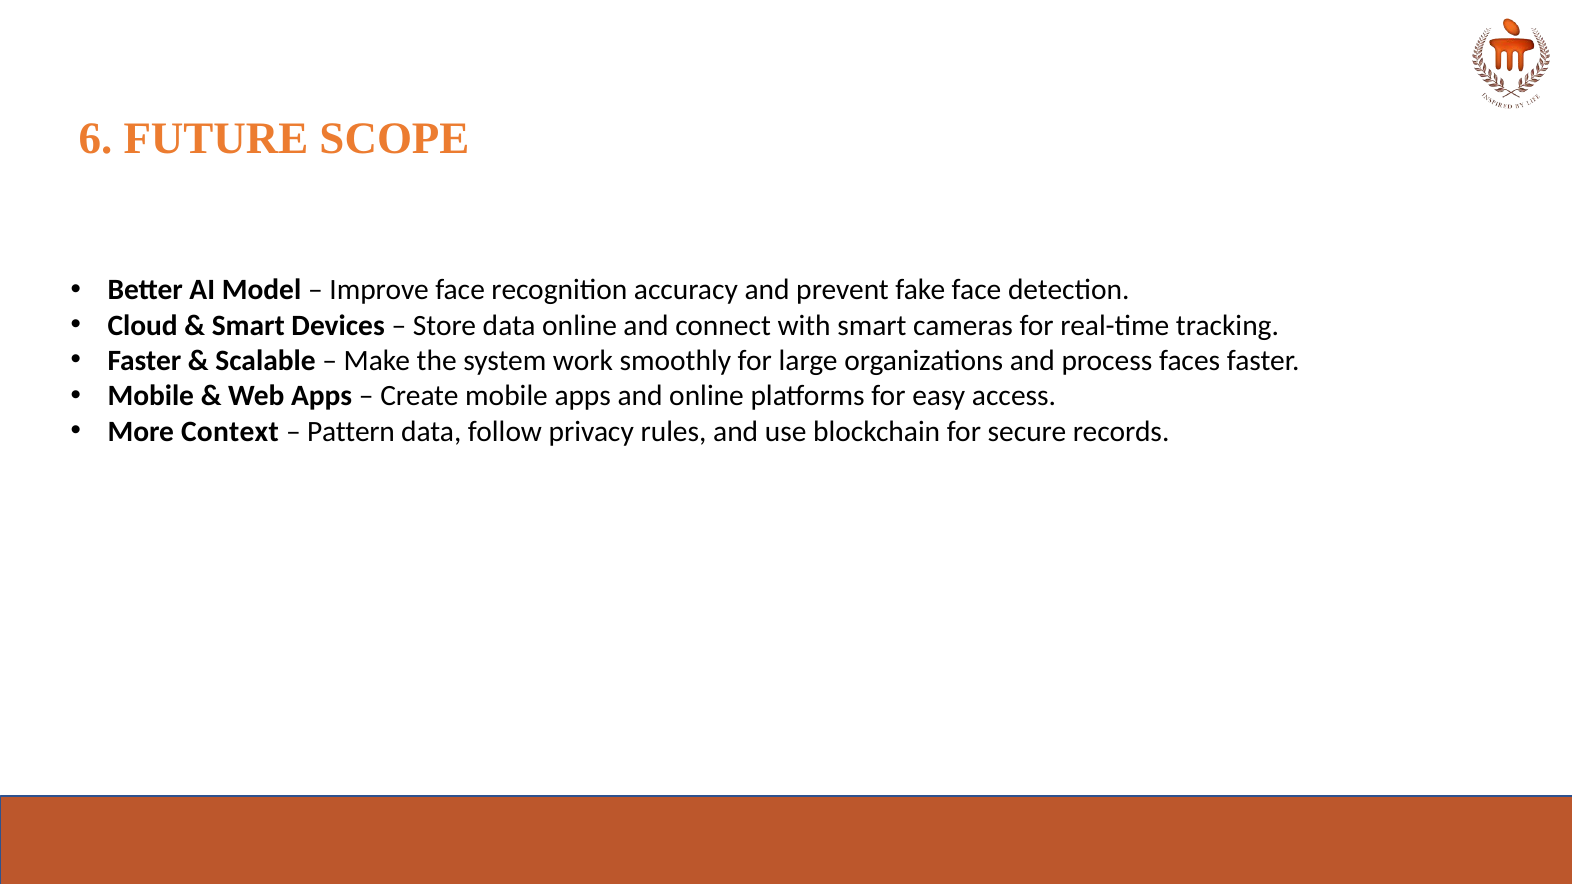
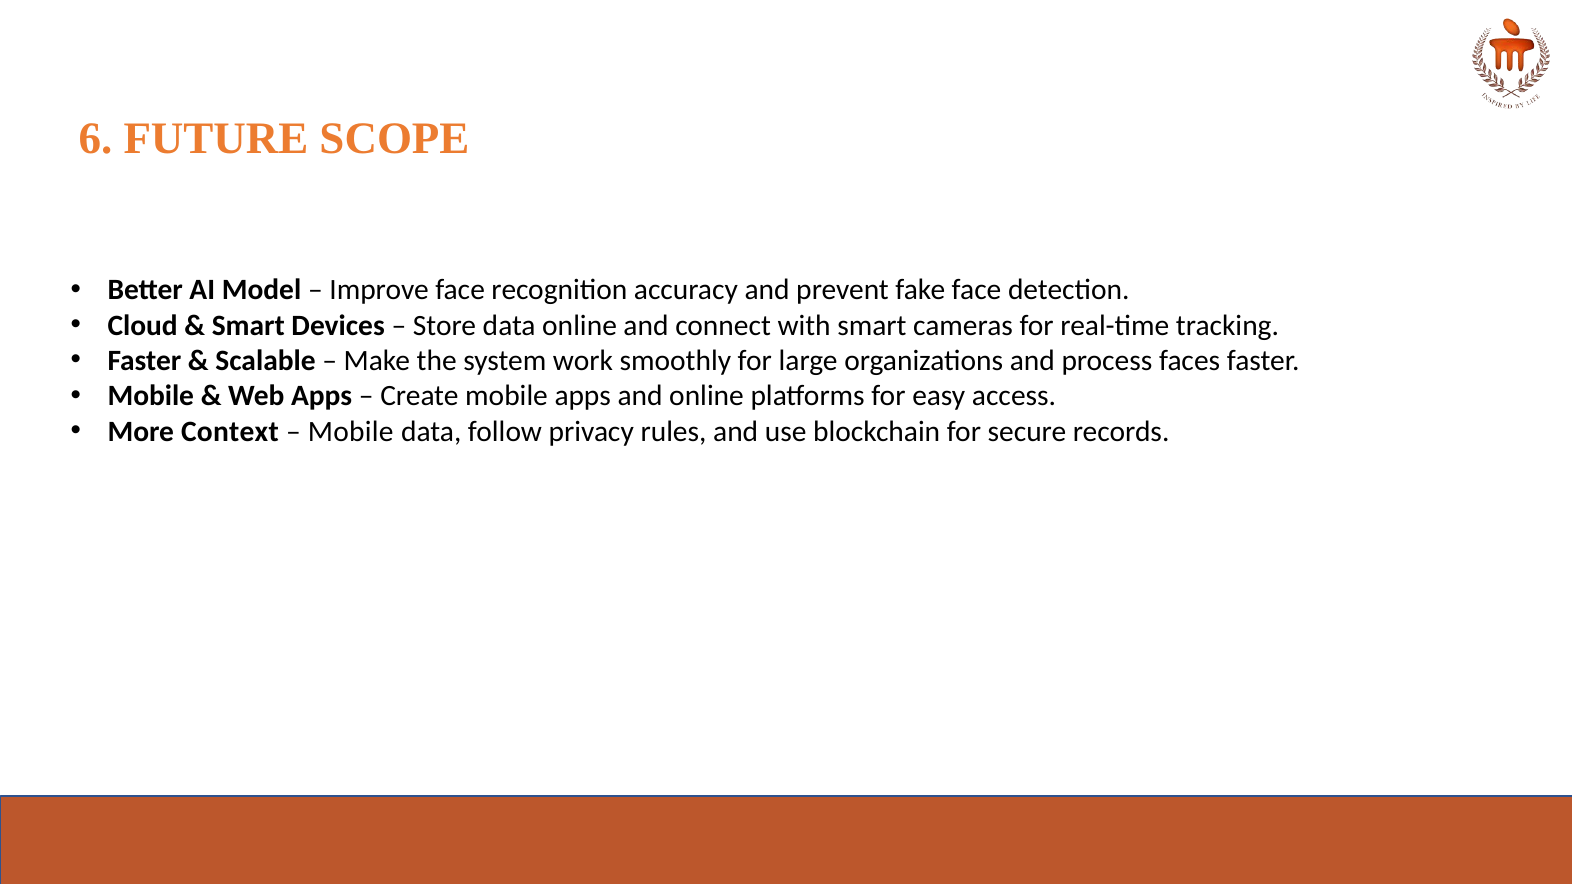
Pattern: Pattern -> Mobile (351, 432)
